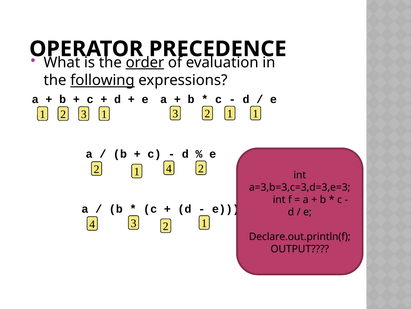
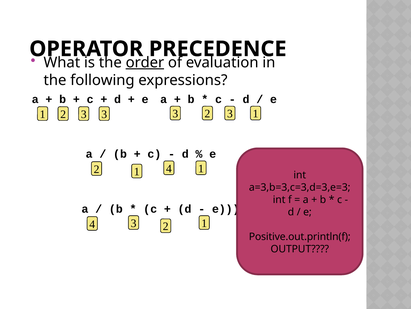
following underline: present -> none (102, 80)
3 2 1: 1 -> 3 (230, 114)
1: 1 -> 3 (104, 114)
2 2: 2 -> 1 (201, 168)
Declare.out.println(f: Declare.out.println(f -> Positive.out.println(f (300, 236)
